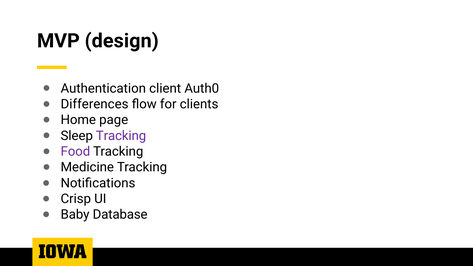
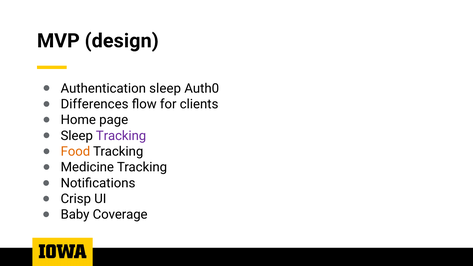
Authentication client: client -> sleep (165, 88)
Food colour: purple -> orange (75, 152)
Database: Database -> Coverage (120, 215)
